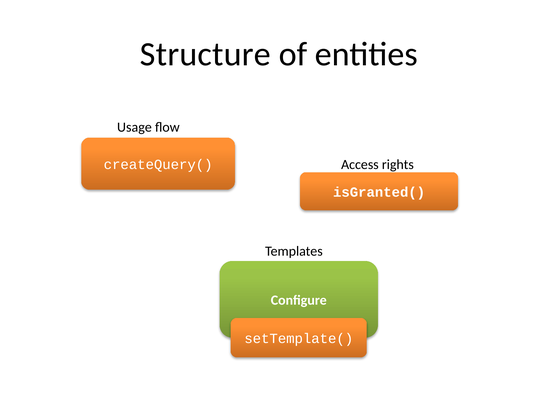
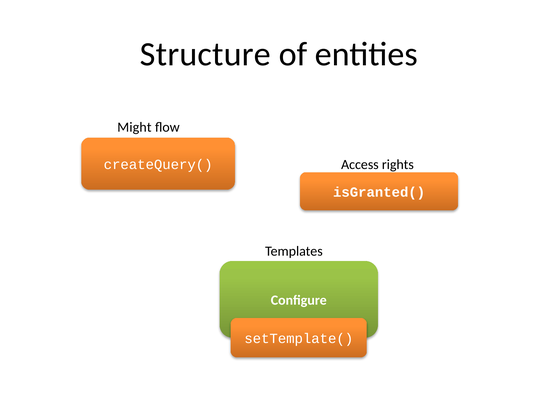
Usage: Usage -> Might (134, 127)
